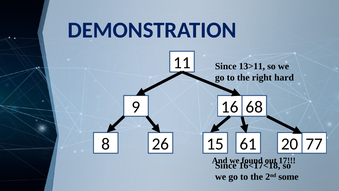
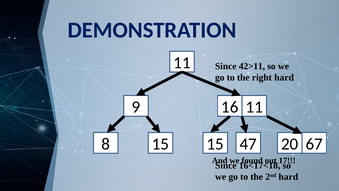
13>11: 13>11 -> 42>11 (252, 66)
68: 68 -> 11 (254, 107)
8 26: 26 -> 15 (160, 144)
61: 61 -> 47 (248, 144)
77: 77 -> 67 (314, 144)
2nd some: some -> hard (288, 177)
